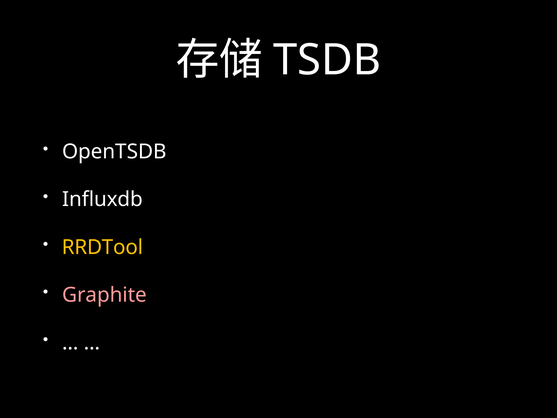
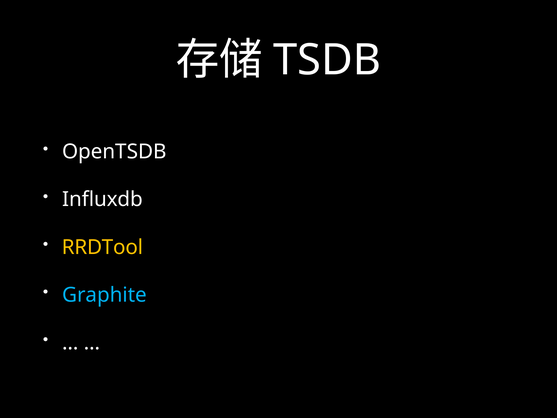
Graphite colour: pink -> light blue (104, 295)
